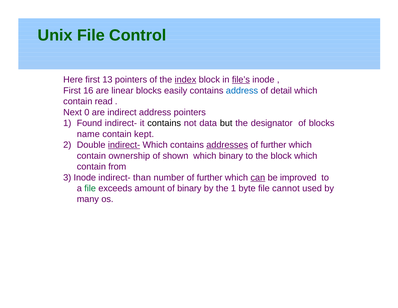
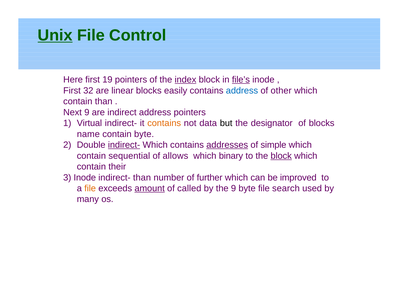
Unix underline: none -> present (55, 35)
13: 13 -> 19 (107, 80)
16: 16 -> 32 (88, 90)
detail: detail -> other (281, 90)
contain read: read -> than (104, 101)
Next 0: 0 -> 9 (87, 112)
Found: Found -> Virtual (89, 123)
contains colour: black -> orange (164, 123)
contain kept: kept -> byte (144, 134)
further: further -> simple (273, 145)
ownership: ownership -> sequential (129, 156)
shown: shown -> allows (175, 156)
block underline: none -> present (281, 156)
from: from -> their (117, 166)
can underline: present -> none (258, 177)
file colour: green -> orange (90, 188)
amount underline: none -> present (150, 188)
of binary: binary -> called (189, 188)
the 1: 1 -> 9 (233, 188)
cannot: cannot -> search (286, 188)
